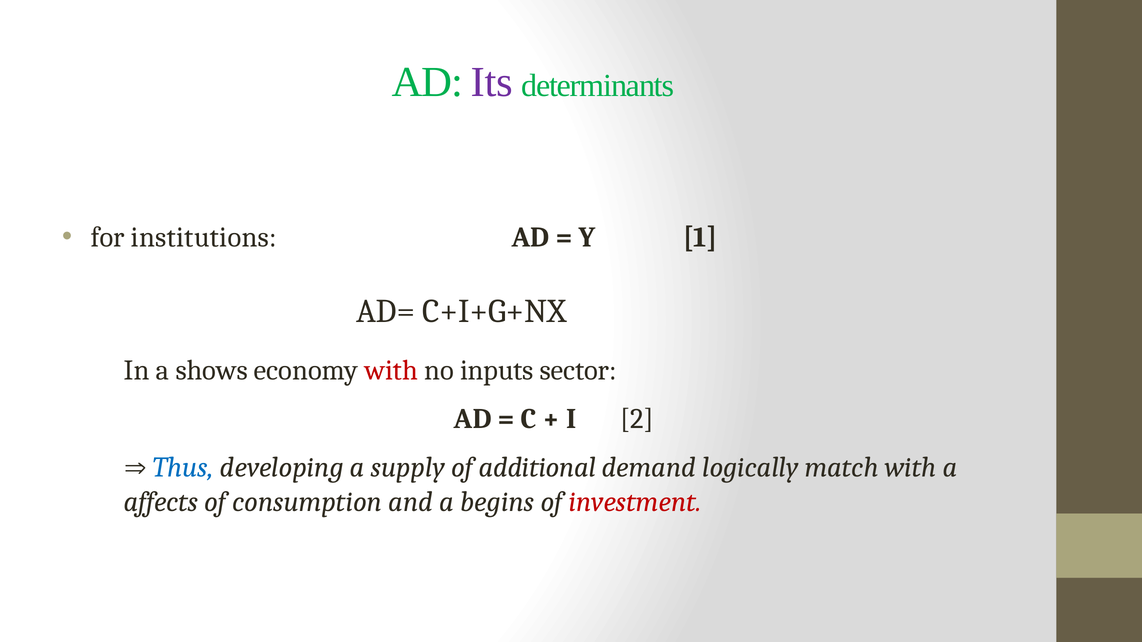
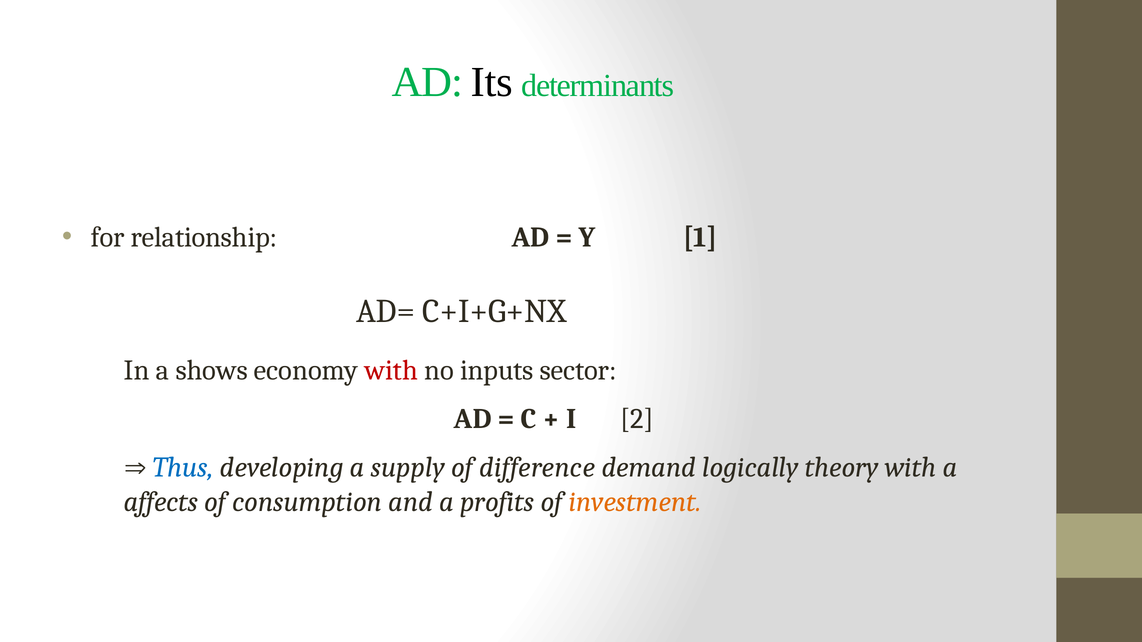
Its colour: purple -> black (492, 82)
institutions: institutions -> relationship (204, 238)
additional: additional -> difference (537, 468)
match: match -> theory (842, 468)
begins: begins -> profits (497, 502)
investment colour: red -> orange (635, 502)
